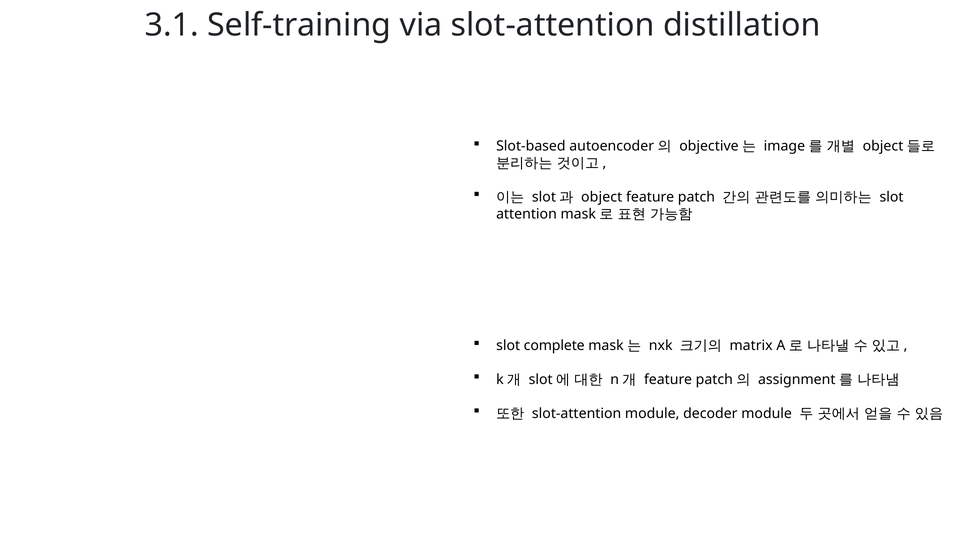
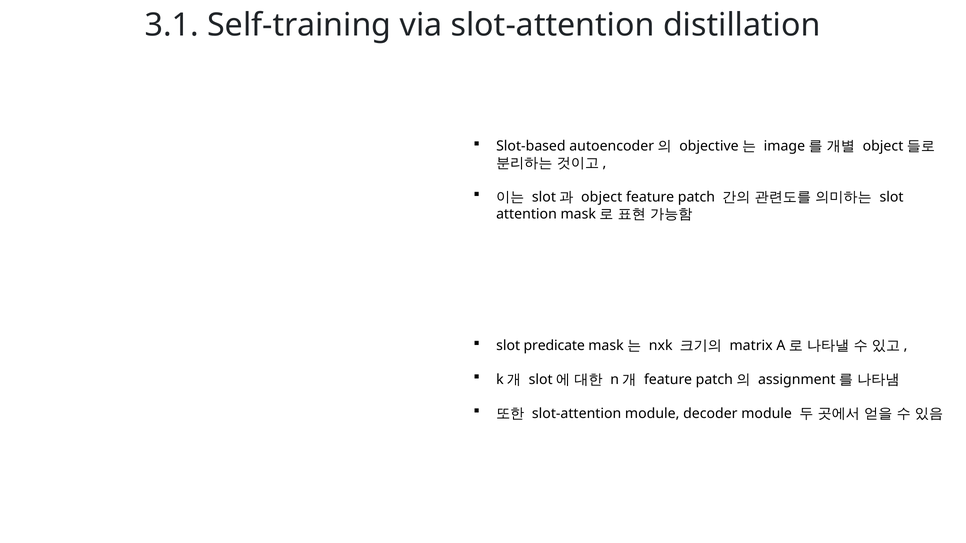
complete: complete -> predicate (554, 346)
